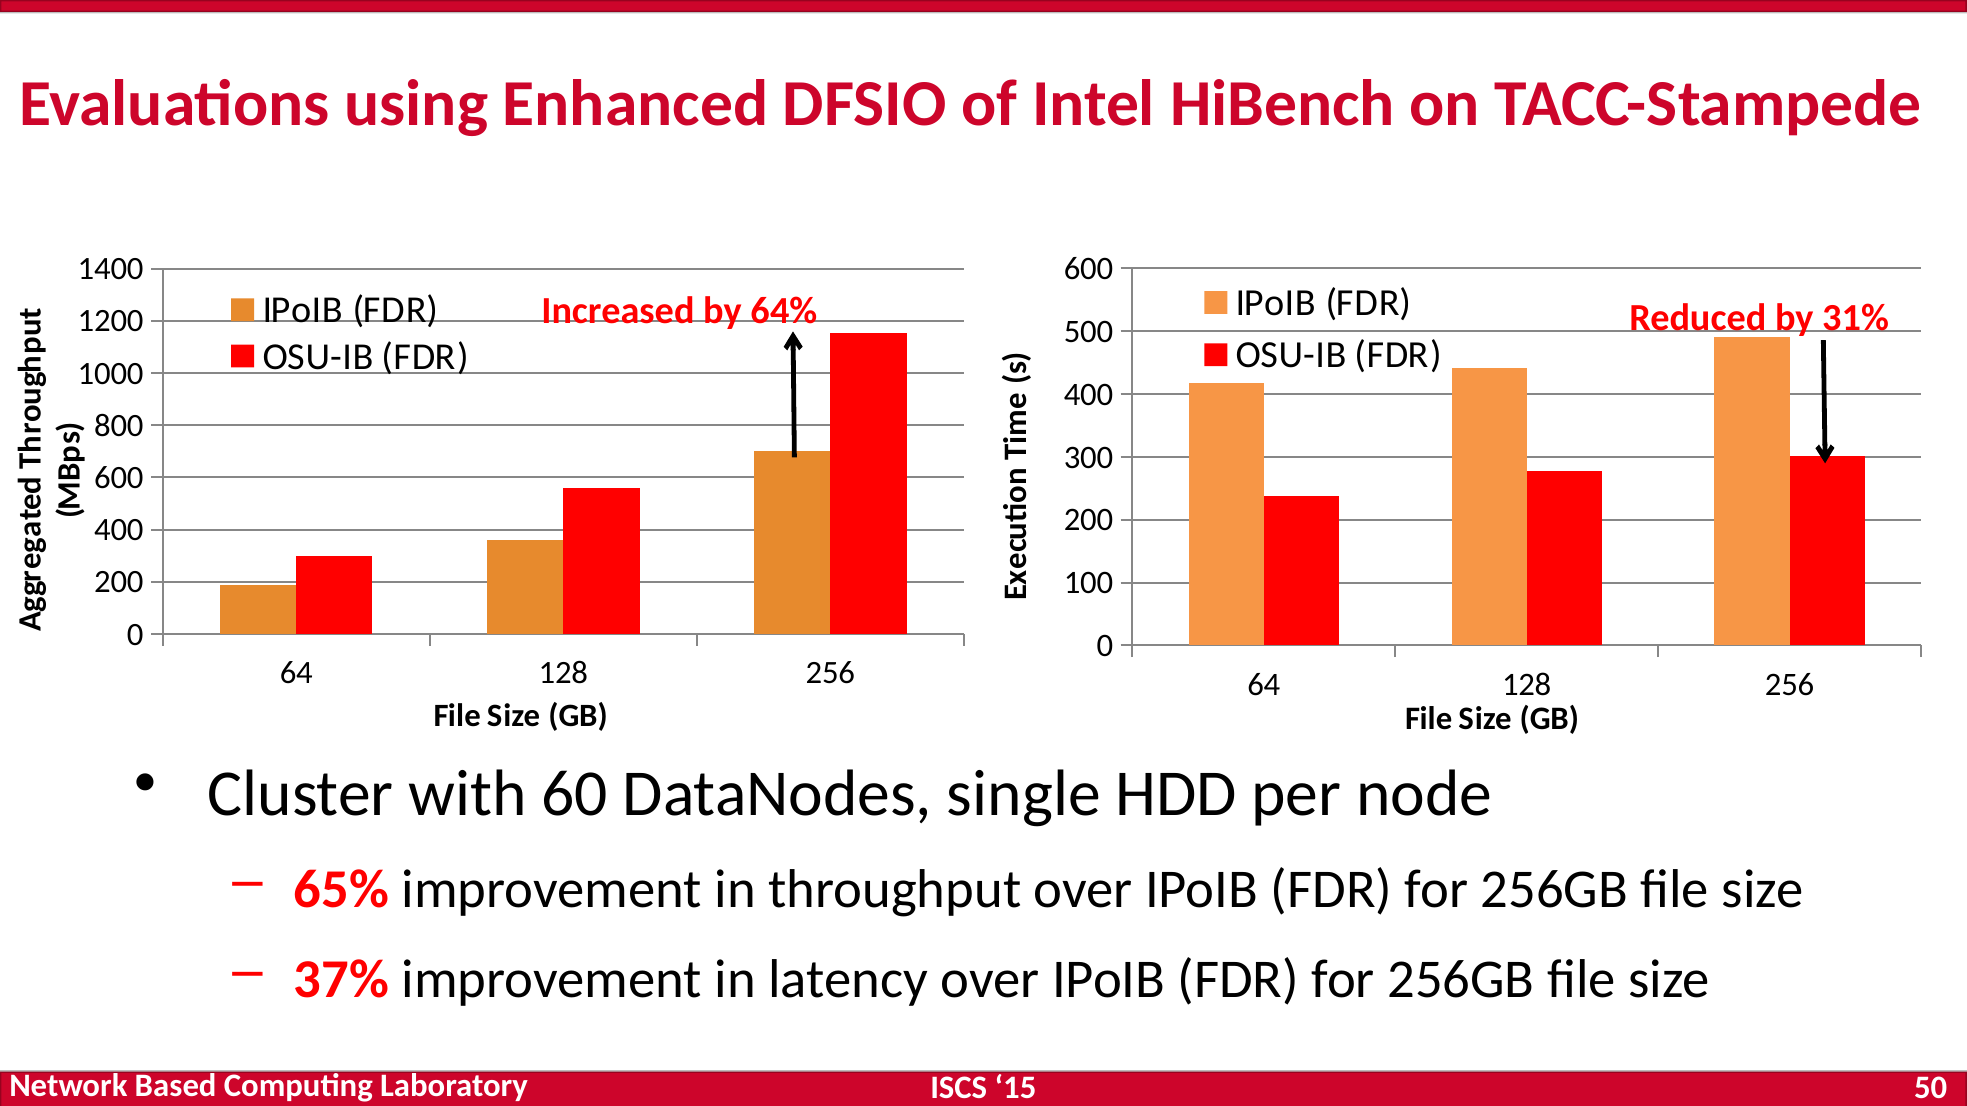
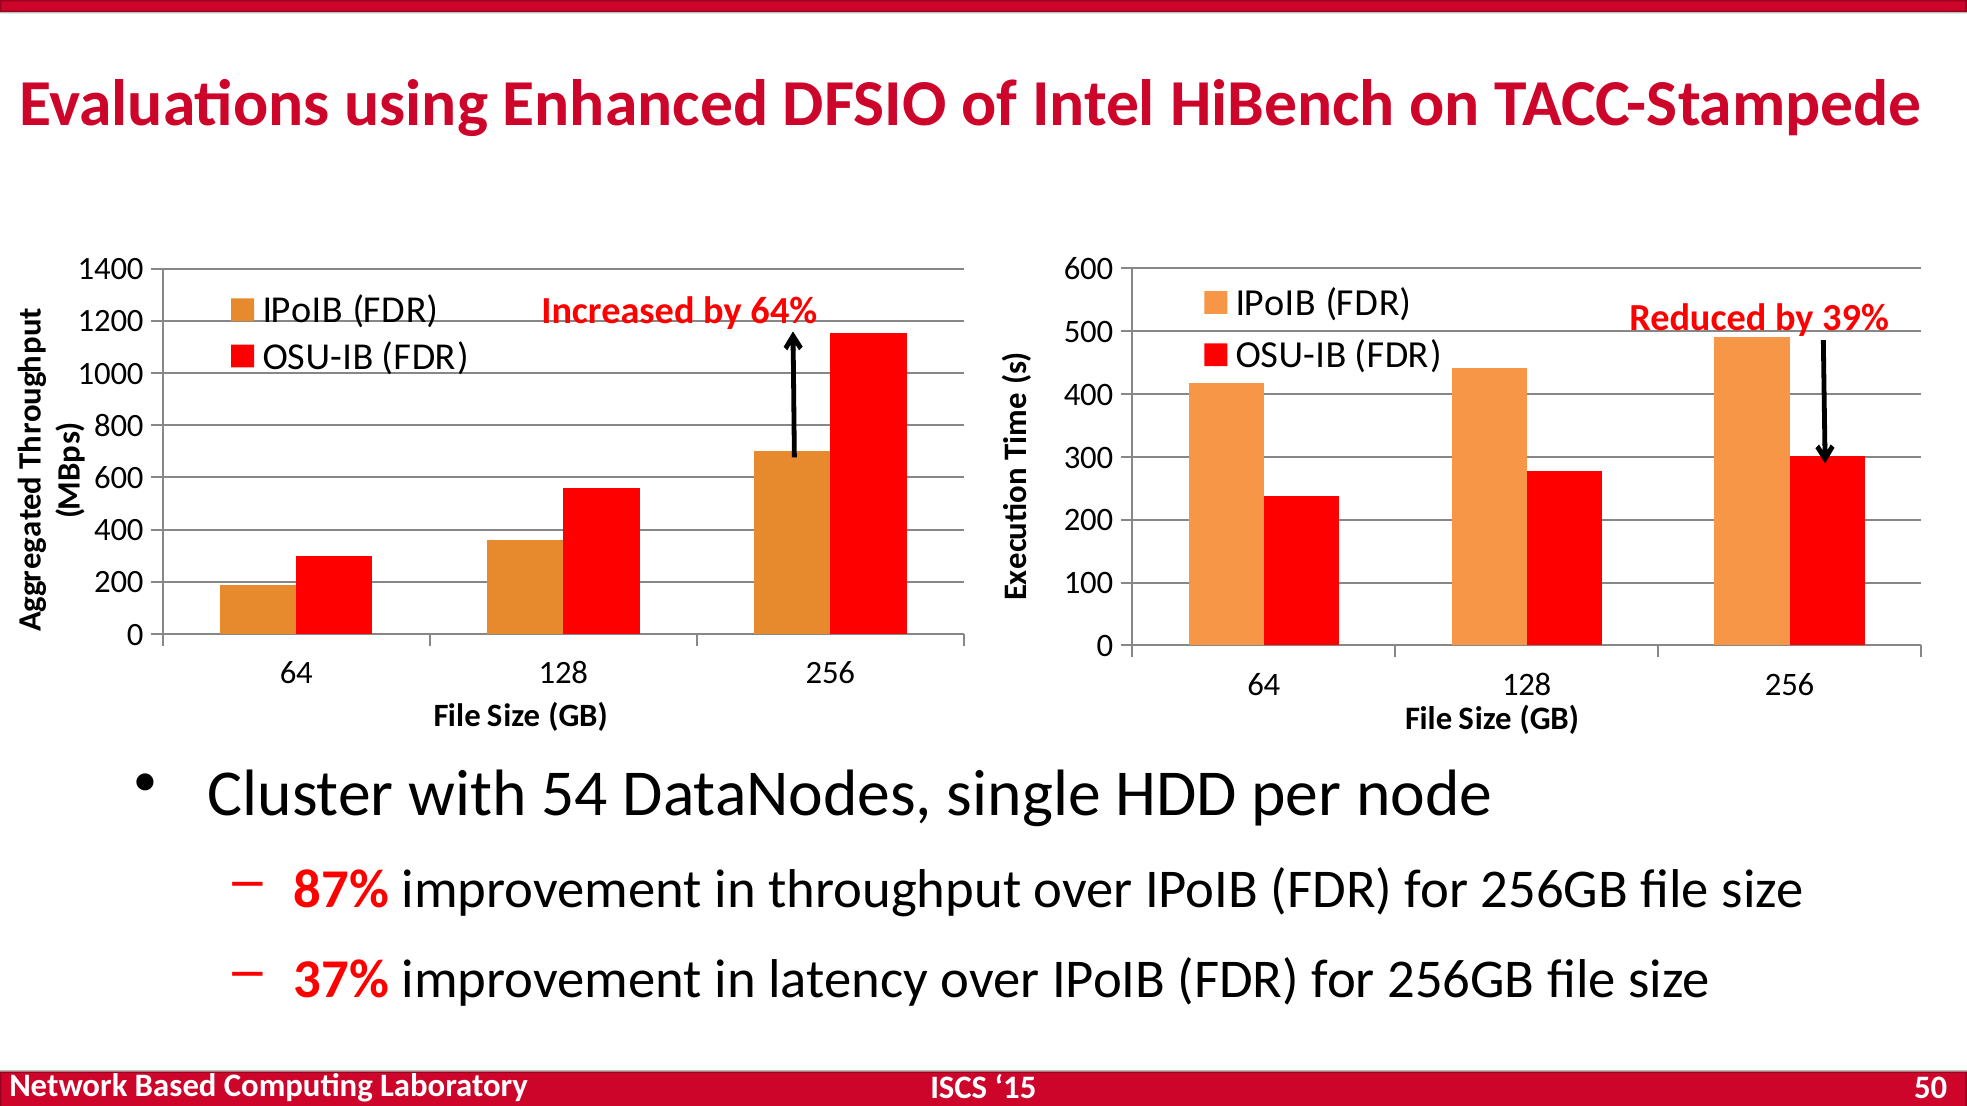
31%: 31% -> 39% (1856, 318)
60: 60 -> 54 (575, 795)
65%: 65% -> 87% (342, 890)
